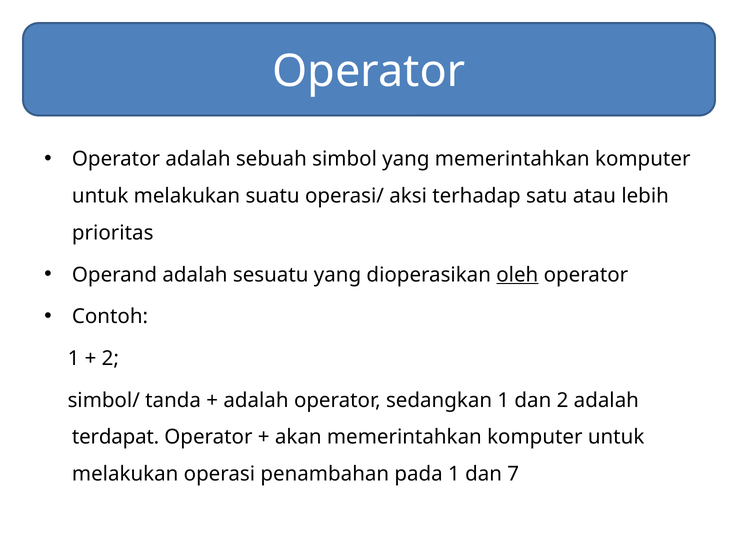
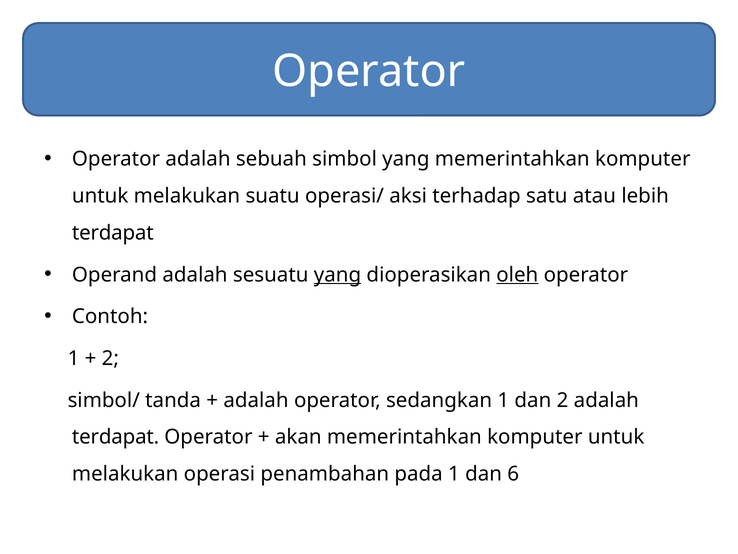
prioritas: prioritas -> terdapat (113, 233)
yang underline: none -> present (337, 274)
7: 7 -> 6 (513, 474)
